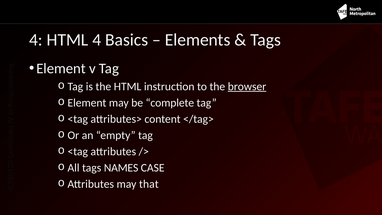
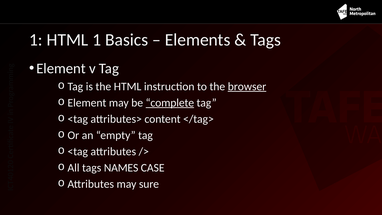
4: 4 -> 1 (36, 40)
HTML 4: 4 -> 1 (97, 40)
complete underline: none -> present (170, 103)
that: that -> sure (149, 184)
